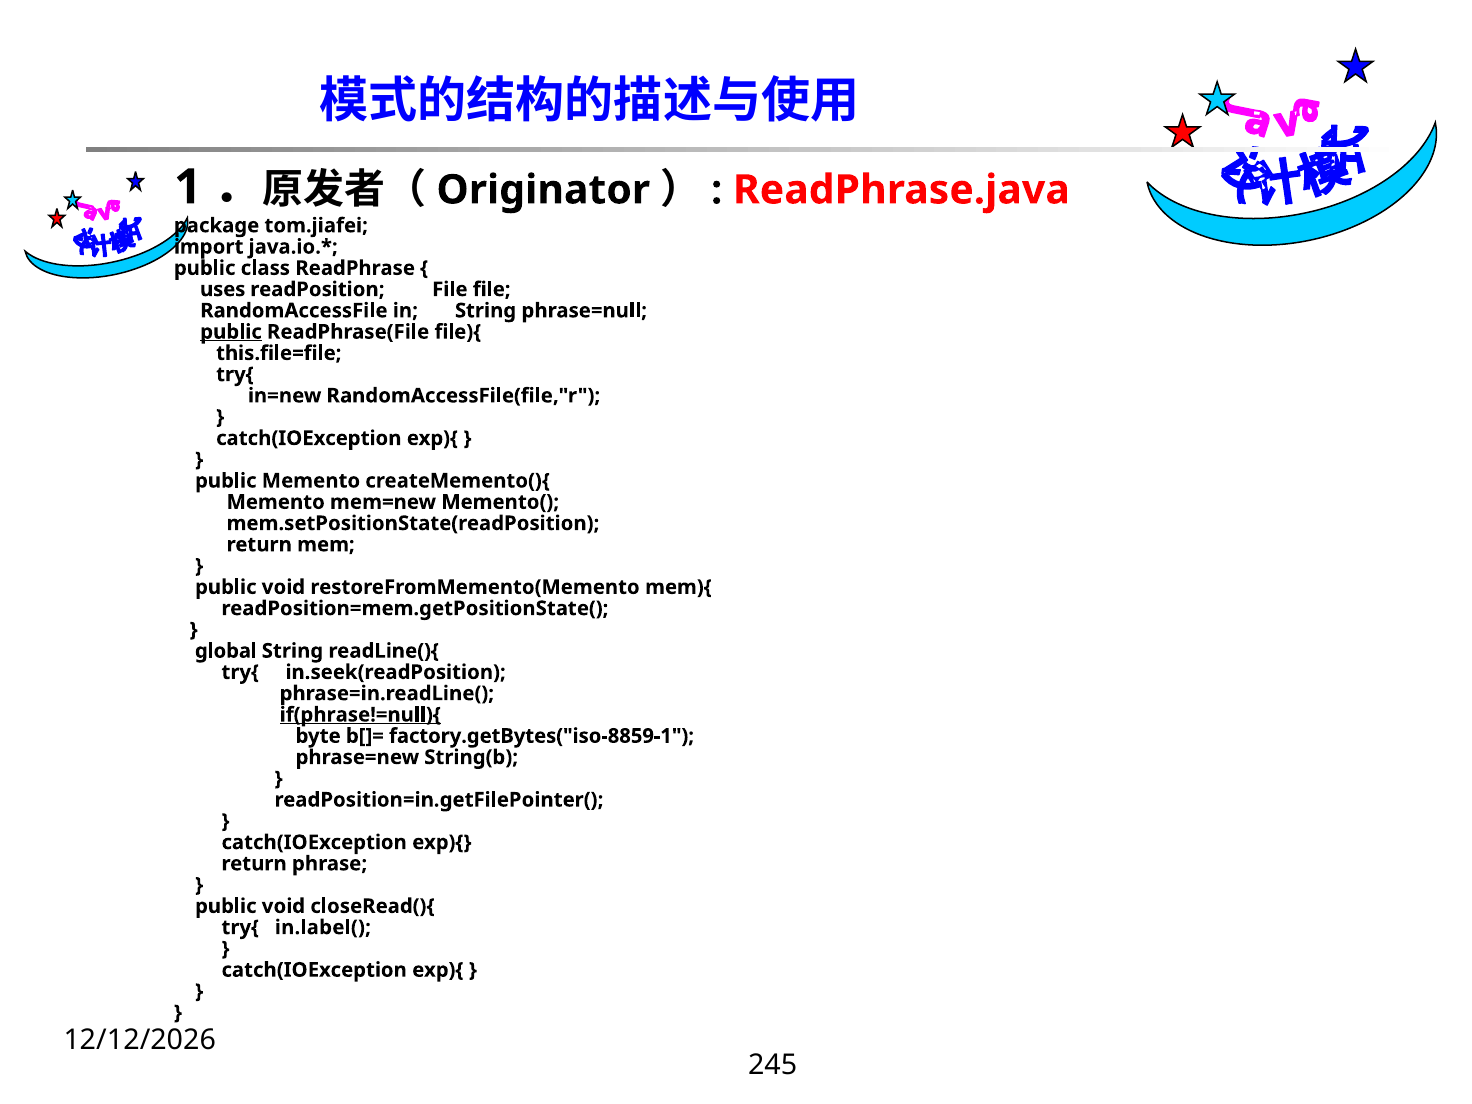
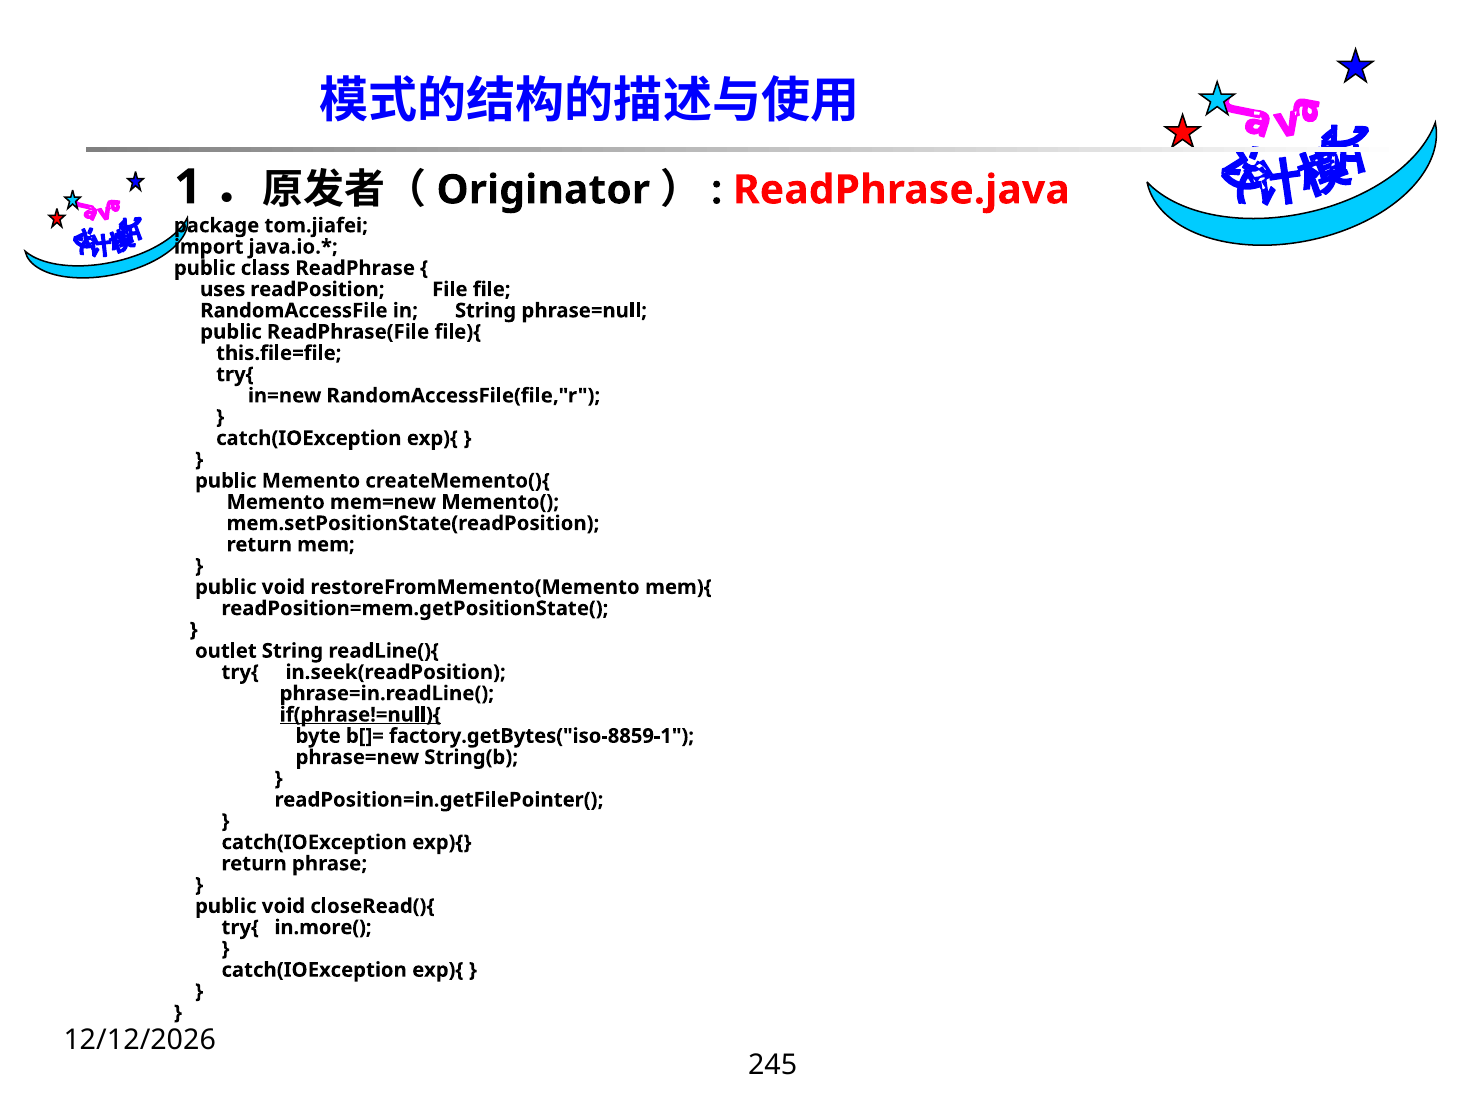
public underline: present -> none (231, 332)
global: global -> outlet (226, 651)
in.label(: in.label( -> in.more( (323, 927)
